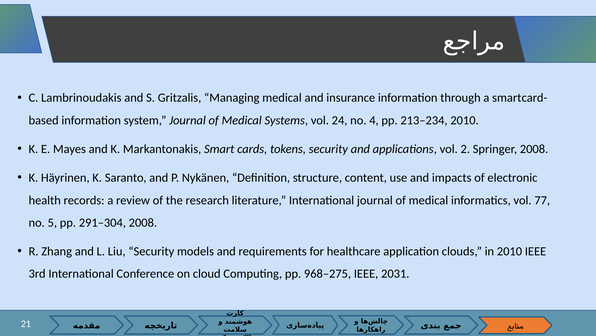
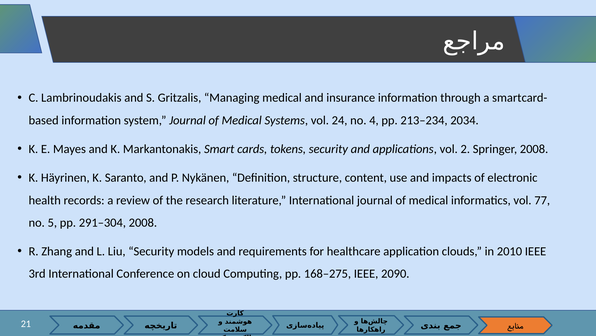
213–234 2010: 2010 -> 2034 (465, 120)
968–275: 968–275 -> 168–275 (327, 273)
2031: 2031 -> 2090 (395, 273)
